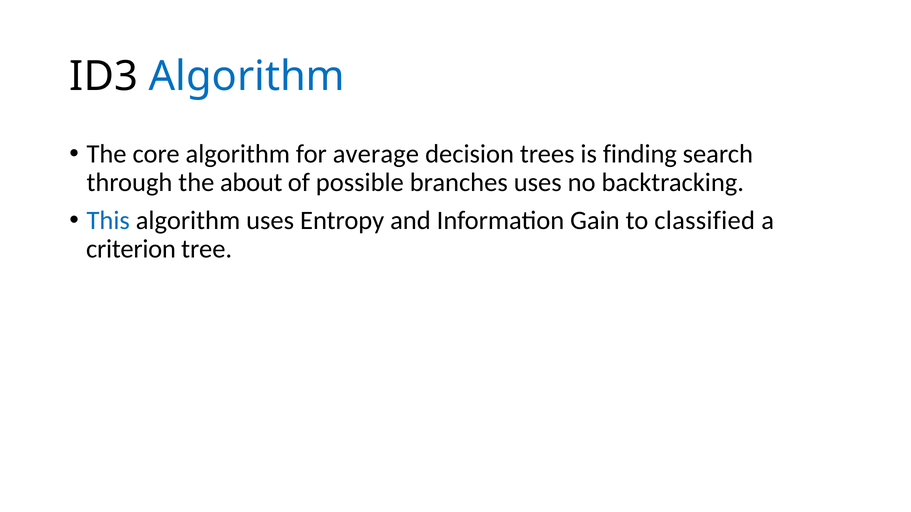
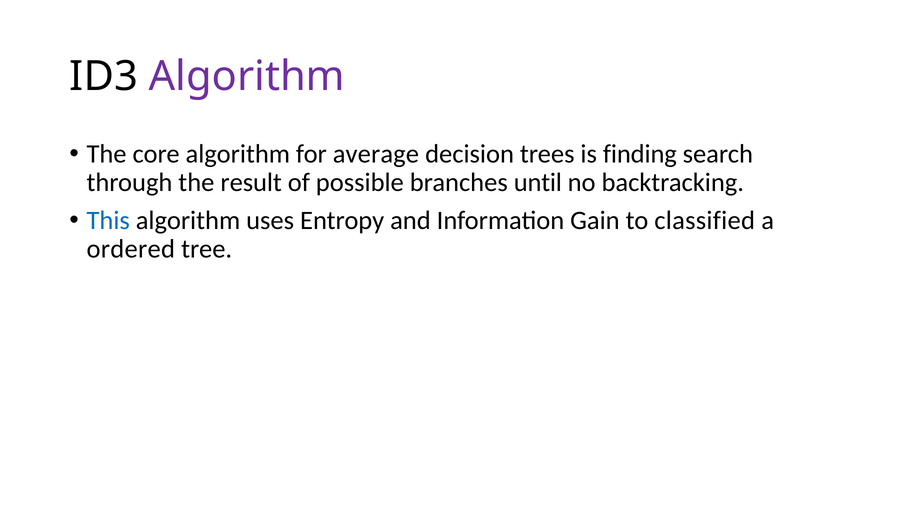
Algorithm colour: blue -> purple (247, 77)
about: about -> result (251, 183)
branches uses: uses -> until (538, 183)
criterion: criterion -> ordered (131, 249)
